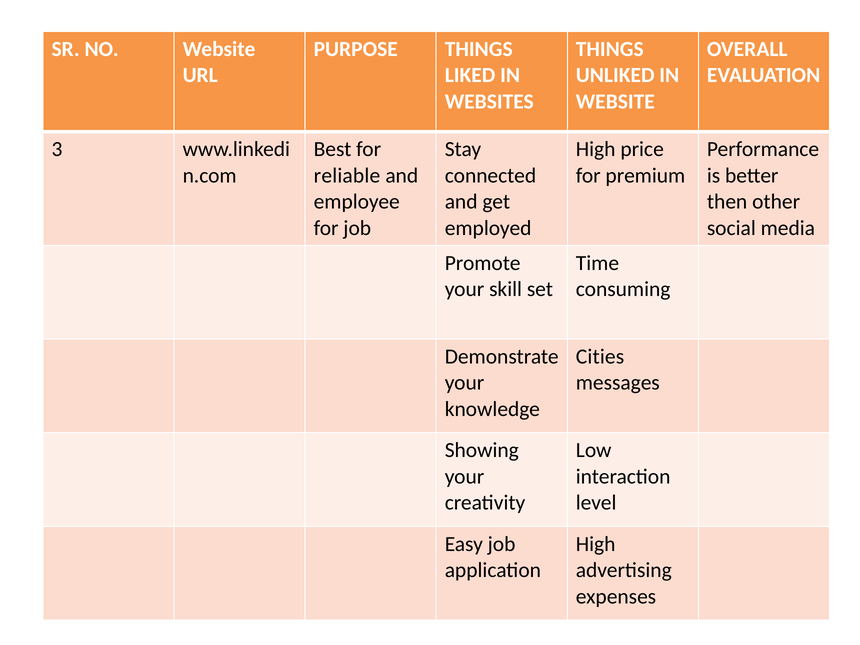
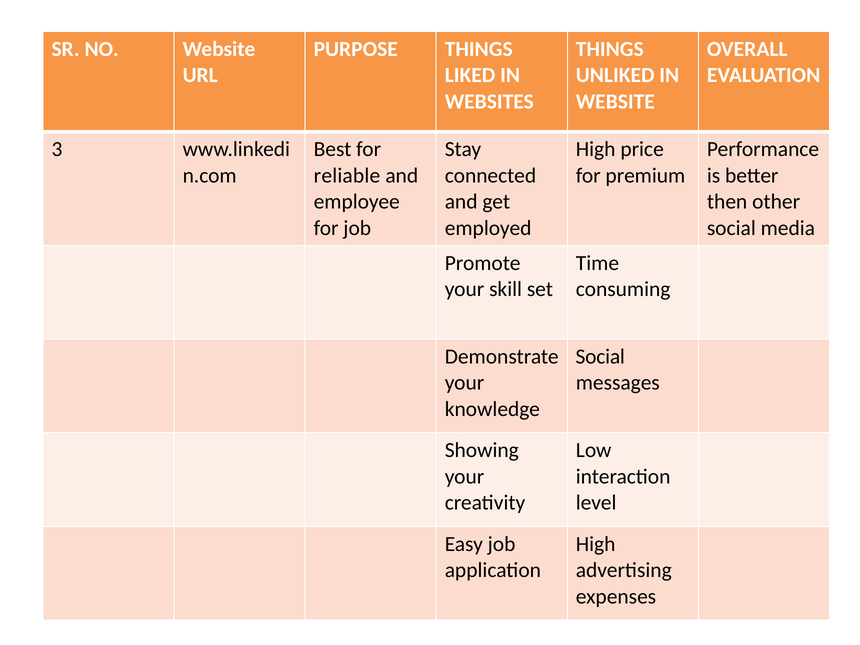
Cities: Cities -> Social (600, 357)
